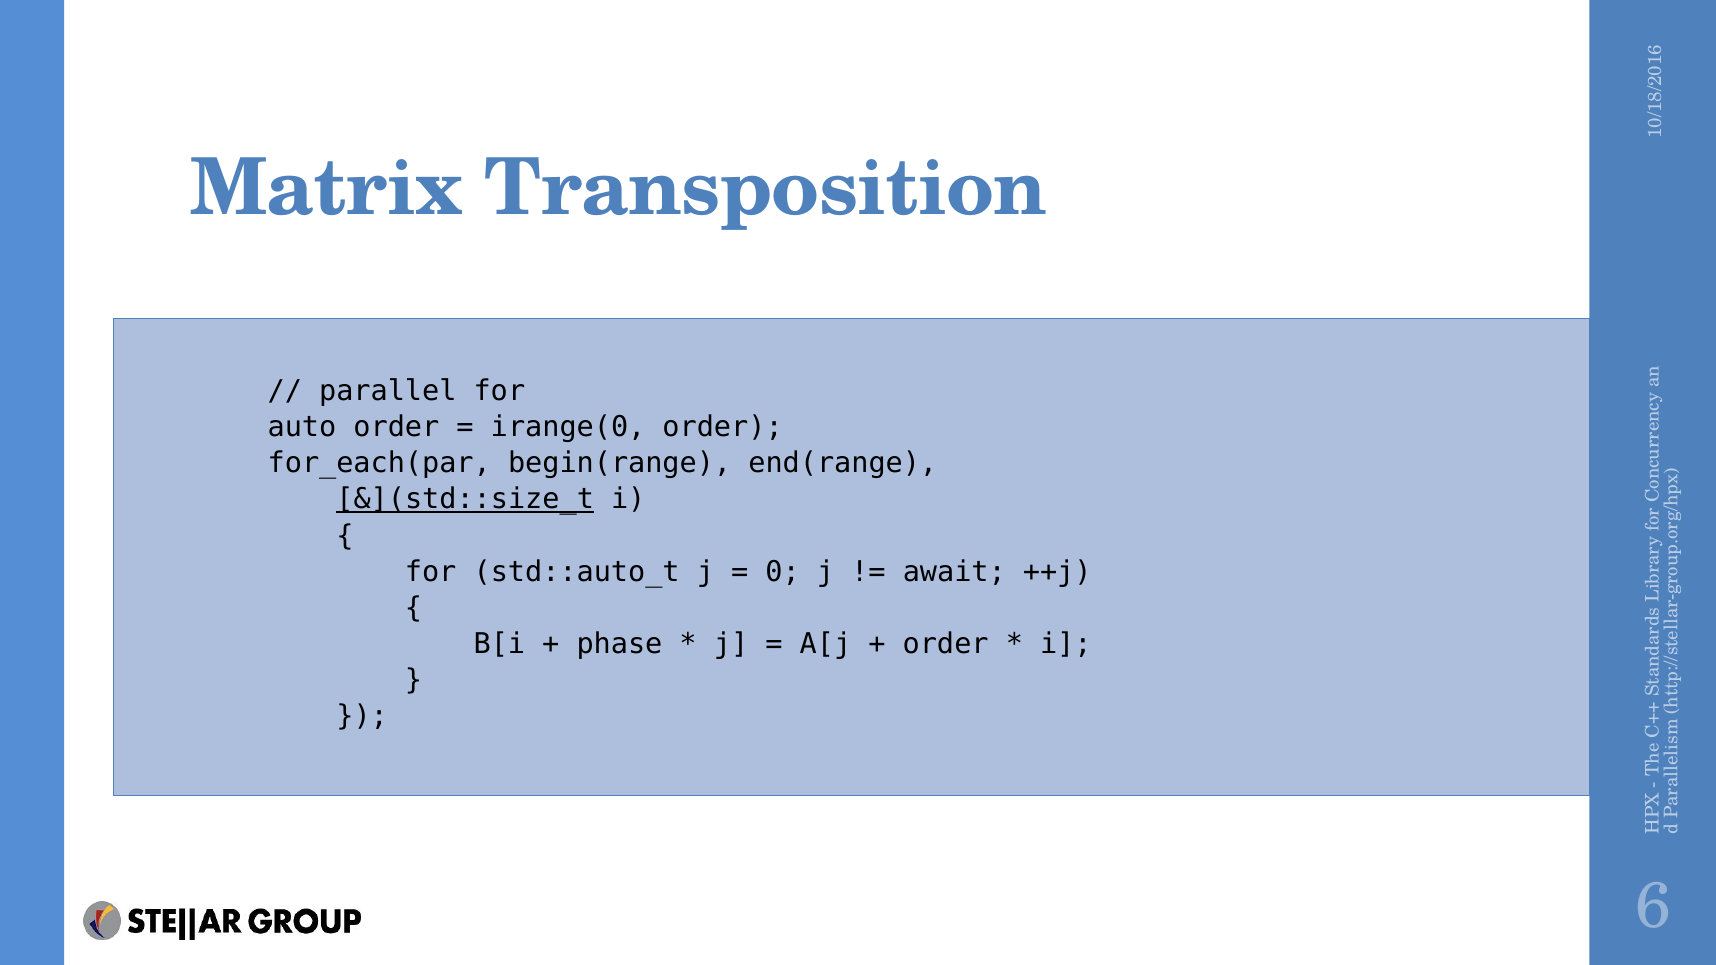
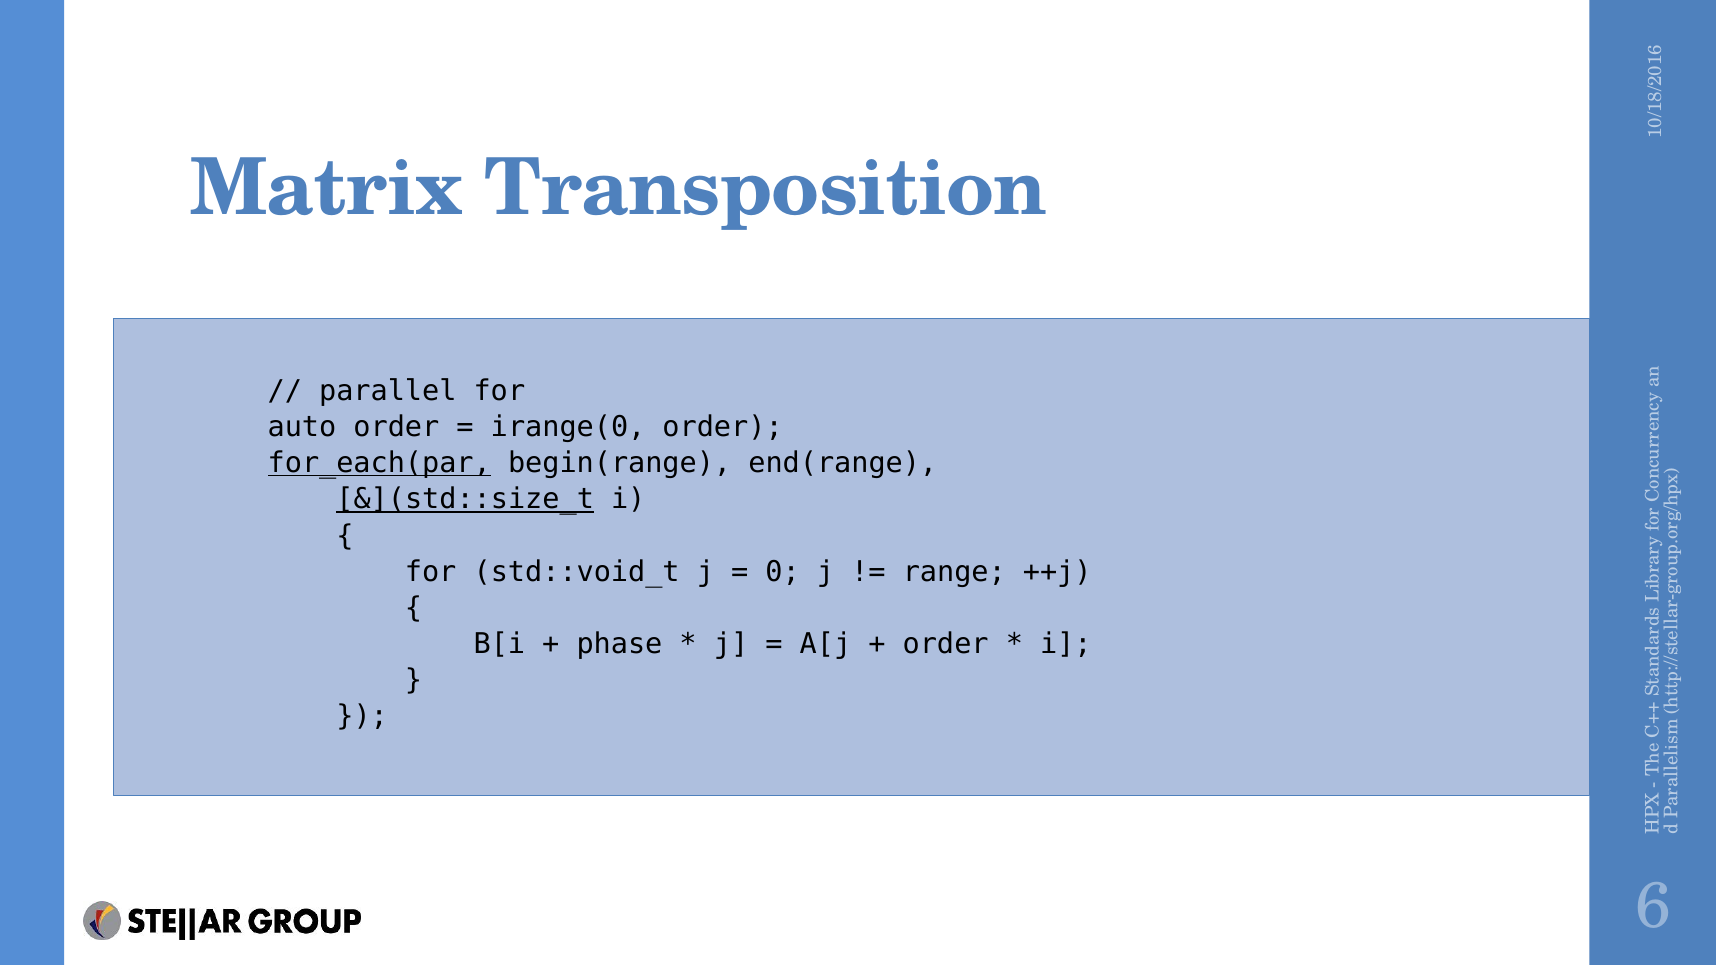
for_each(par underline: none -> present (379, 463)
std::auto_t: std::auto_t -> std::void_t (577, 572)
await: await -> range (954, 572)
